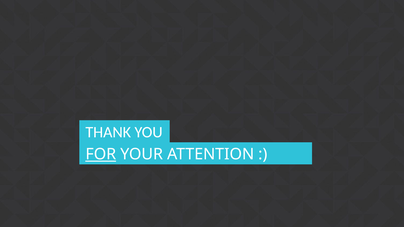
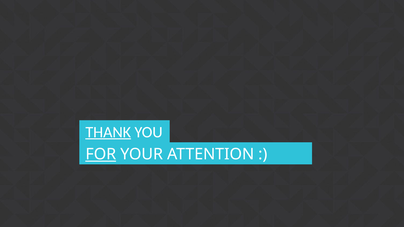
THANK underline: none -> present (108, 132)
